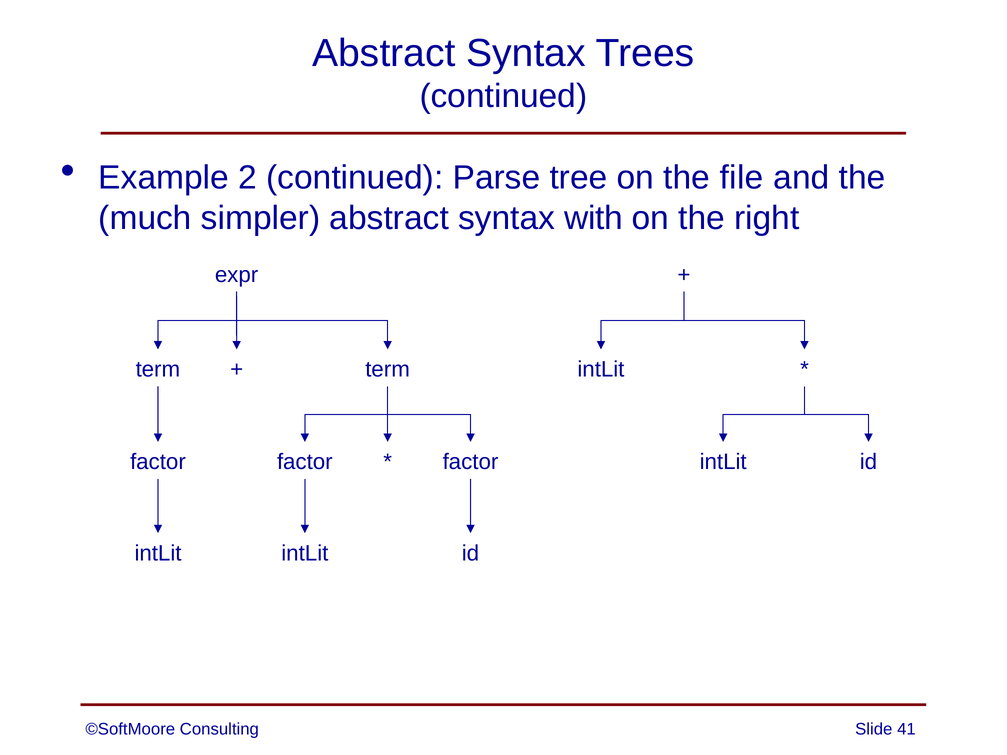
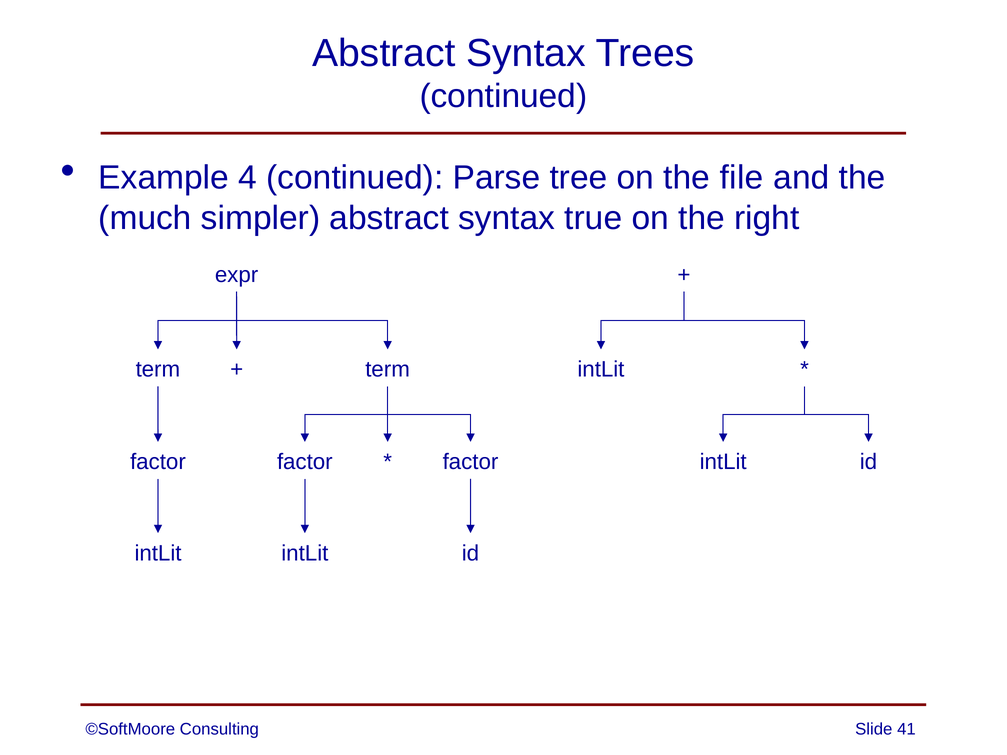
2: 2 -> 4 (248, 178)
with: with -> true (593, 218)
